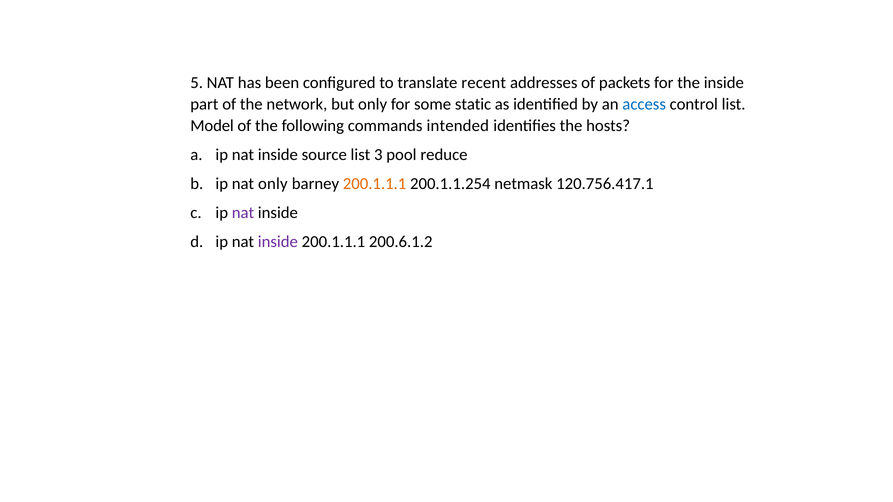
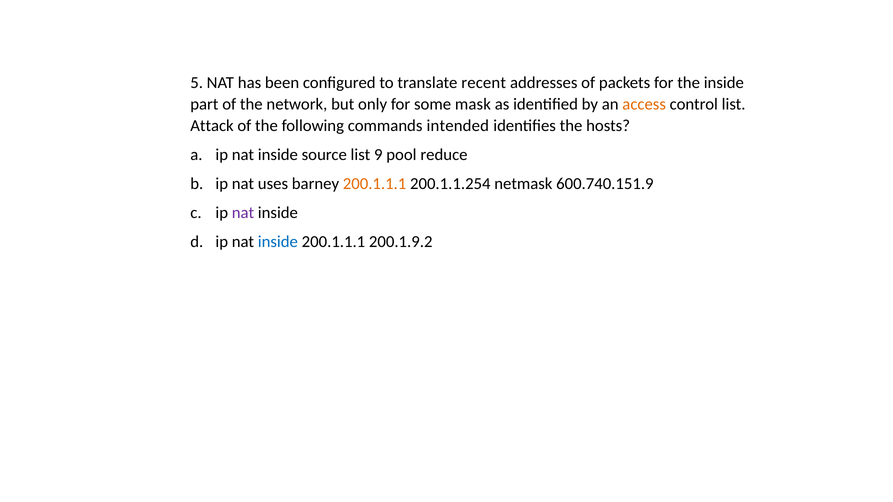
static: static -> mask (473, 104)
access colour: blue -> orange (644, 104)
Model: Model -> Attack (212, 126)
3: 3 -> 9 (378, 155)
nat only: only -> uses (273, 184)
120.756.417.1: 120.756.417.1 -> 600.740.151.9 (605, 184)
inside colour: purple -> blue (278, 242)
200.6.1.2: 200.6.1.2 -> 200.1.9.2 (401, 242)
